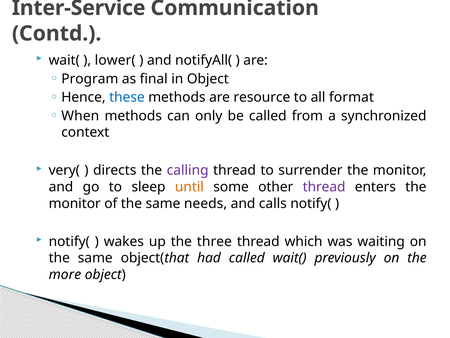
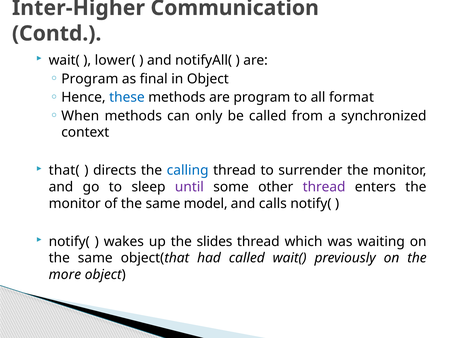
Inter-Service: Inter-Service -> Inter-Higher (78, 8)
are resource: resource -> program (262, 97)
very(: very( -> that( (64, 170)
calling colour: purple -> blue (188, 170)
until colour: orange -> purple (189, 187)
needs: needs -> model (206, 203)
three: three -> slides (215, 241)
